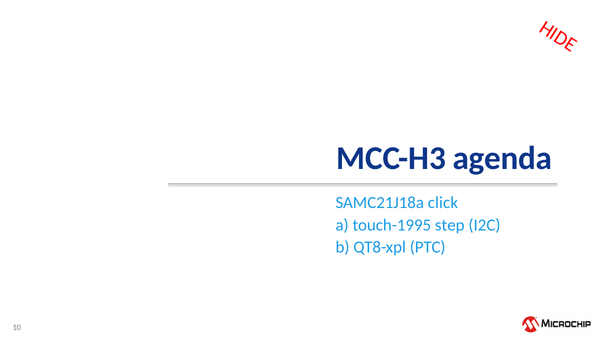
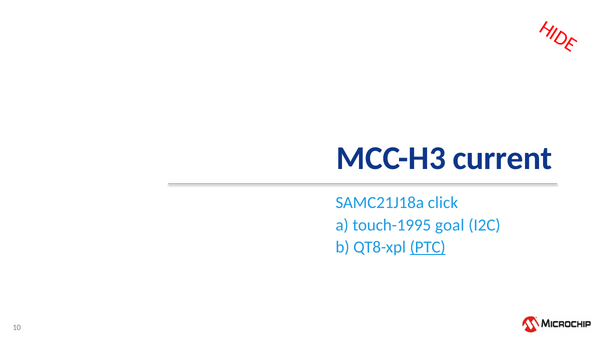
agenda: agenda -> current (502, 158)
step: step -> goal (450, 225)
PTC underline: none -> present (428, 247)
